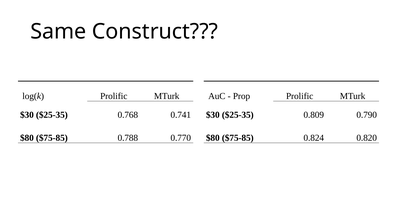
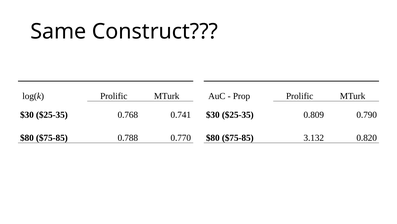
0.824: 0.824 -> 3.132 (314, 137)
